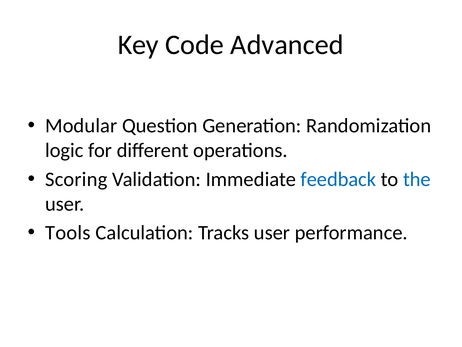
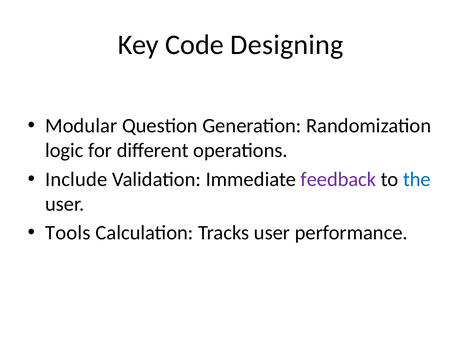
Advanced: Advanced -> Designing (287, 45)
Scoring: Scoring -> Include (76, 179)
feedback colour: blue -> purple (338, 179)
